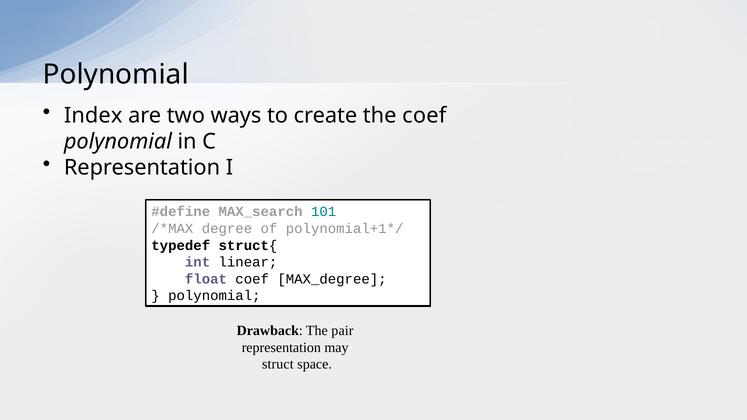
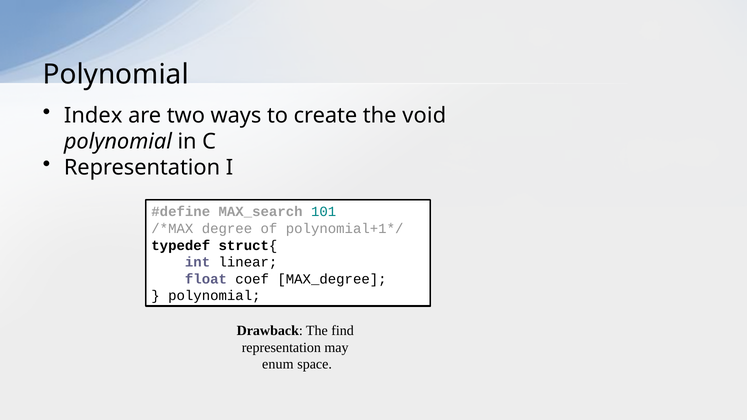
the coef: coef -> void (424, 115)
pair: pair -> find (343, 331)
struct: struct -> enum (278, 364)
